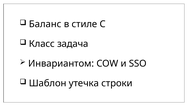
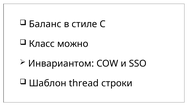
задача: задача -> можно (73, 44)
утечка: утечка -> thread (84, 83)
